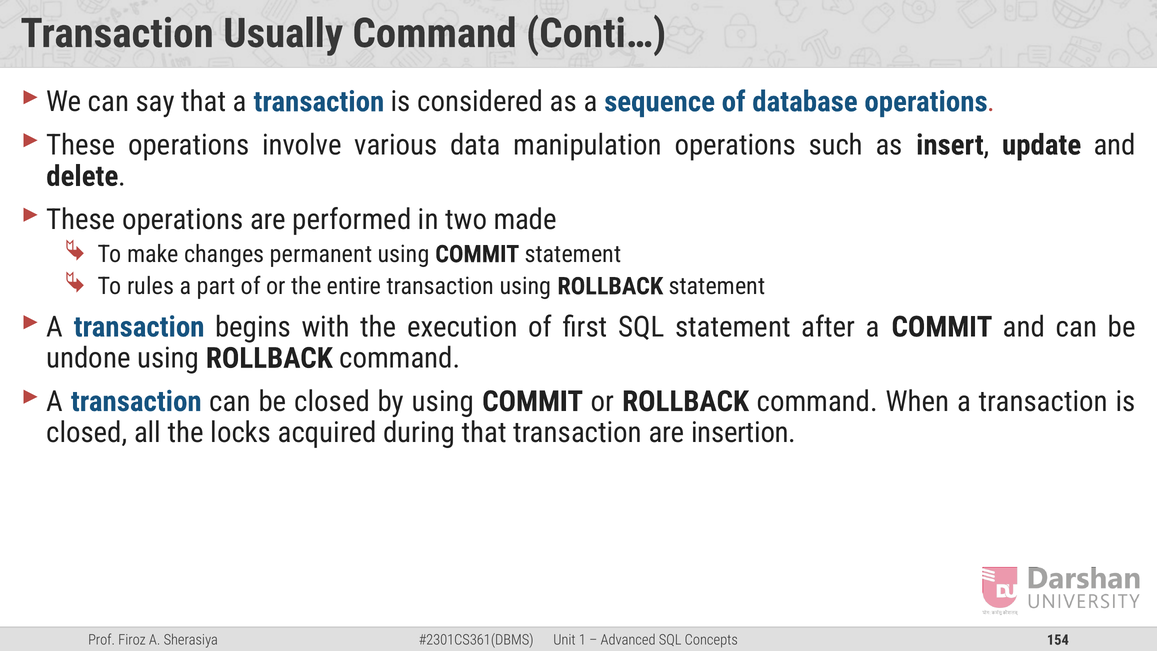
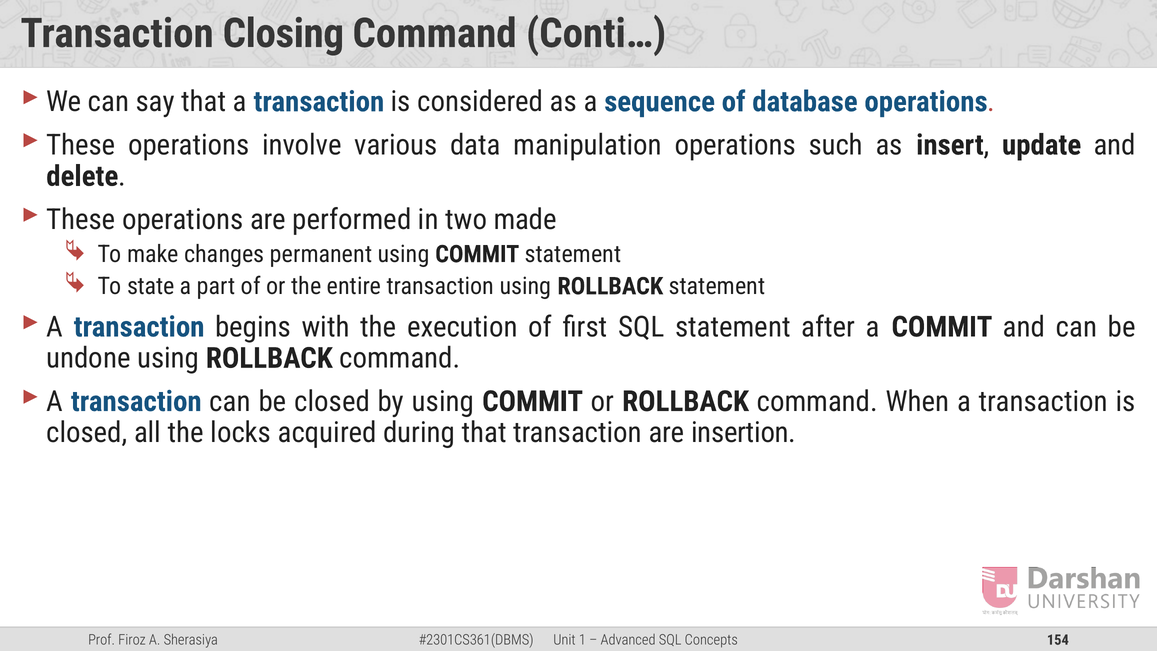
Usually: Usually -> Closing (283, 33)
rules: rules -> state (151, 286)
